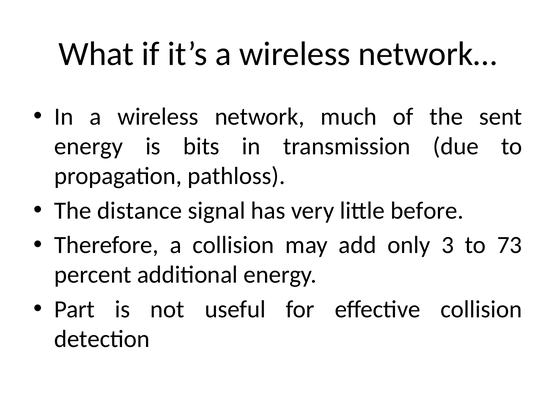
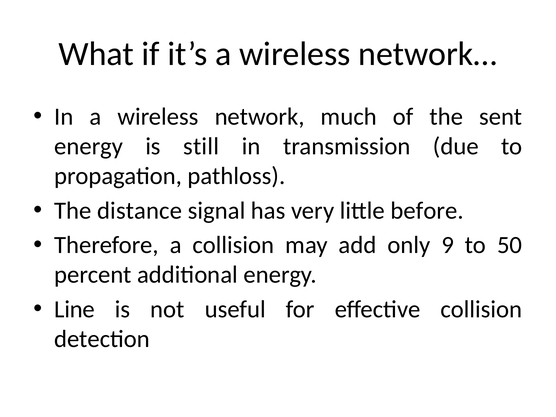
bits: bits -> still (201, 146)
3: 3 -> 9 (448, 245)
73: 73 -> 50 (510, 245)
Part: Part -> Line (75, 309)
